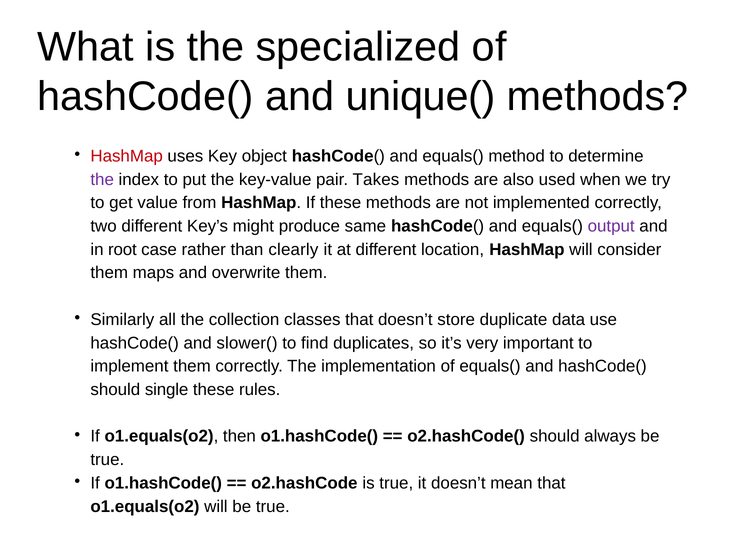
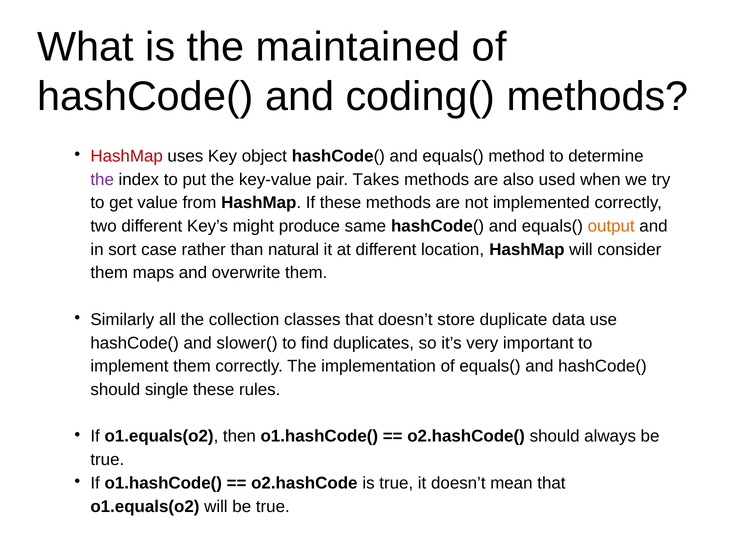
specialized: specialized -> maintained (358, 47)
unique(: unique( -> coding( (420, 97)
output colour: purple -> orange (611, 226)
root: root -> sort (122, 250)
clearly: clearly -> natural (294, 250)
